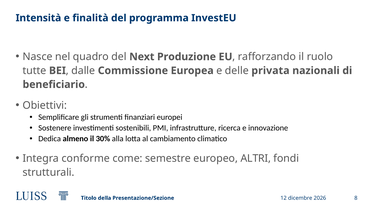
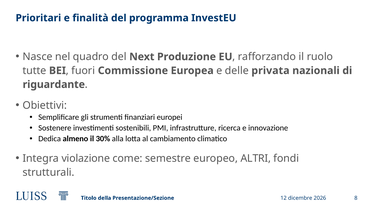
Intensità: Intensità -> Prioritari (38, 18)
dalle: dalle -> fuori (83, 71)
beneficiario: beneficiario -> riguardante (54, 84)
conforme: conforme -> violazione (86, 158)
